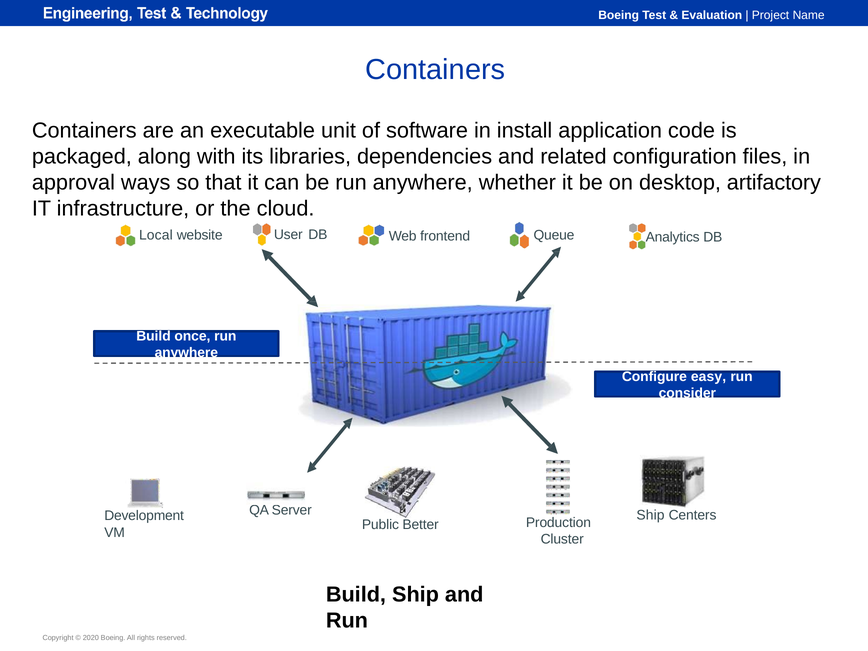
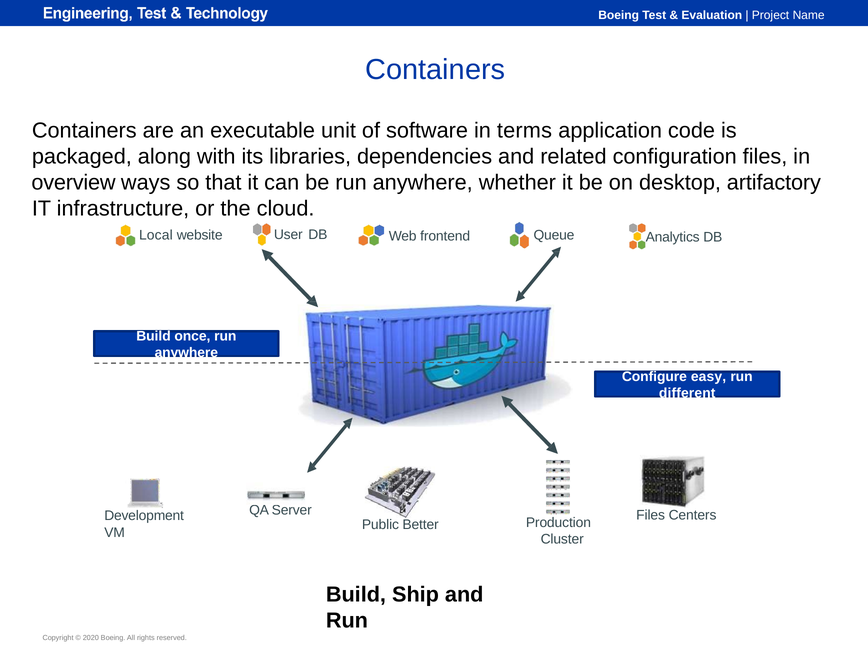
install: install -> terms (524, 131)
approval: approval -> overview (74, 183)
consider: consider -> different (687, 393)
Ship: Ship -> Files (651, 515)
